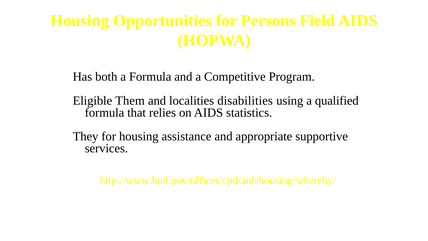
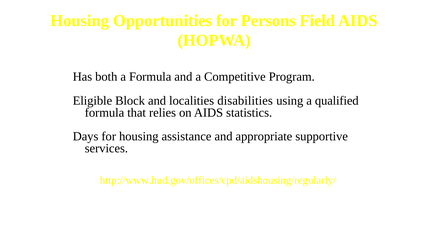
Them: Them -> Block (130, 101)
They: They -> Days (86, 136)
http://www.hud.gov/offices/cpd/aidshousing/whereby/: http://www.hud.gov/offices/cpd/aidshousing/whereby/ -> http://www.hud.gov/offices/cpd/aidshousing/regularly/ (218, 180)
